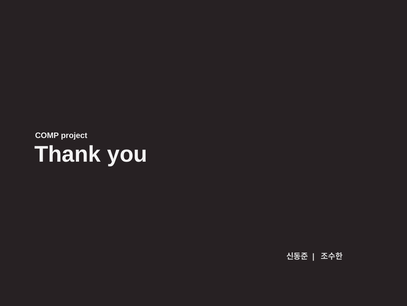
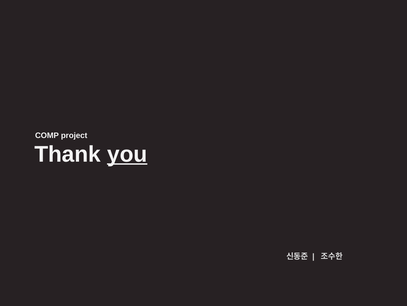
you underline: none -> present (127, 154)
